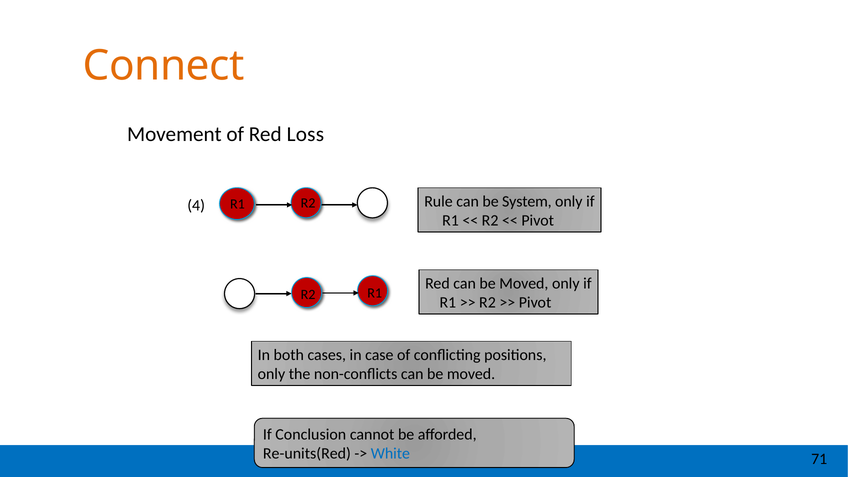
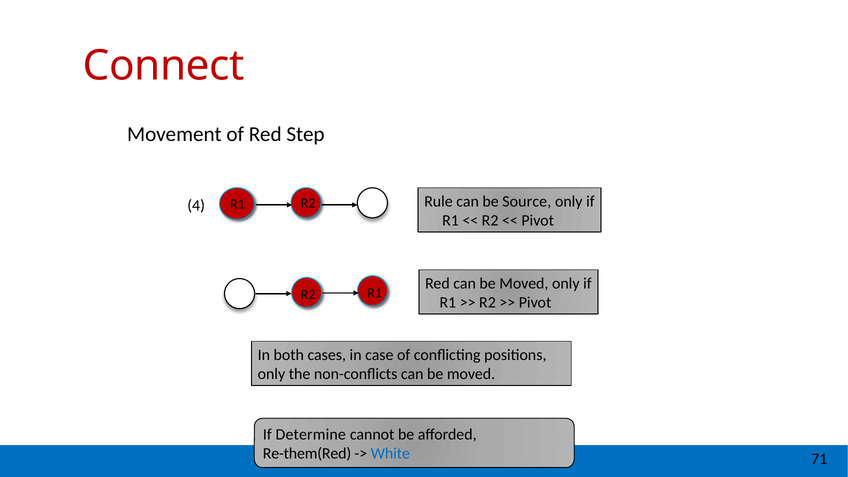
Connect colour: orange -> red (164, 66)
Loss: Loss -> Step (306, 134)
System: System -> Source (527, 201)
Conclusion: Conclusion -> Determine (311, 434)
Re-units(Red: Re-units(Red -> Re-them(Red (307, 454)
